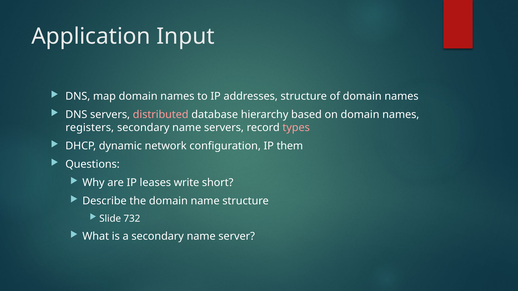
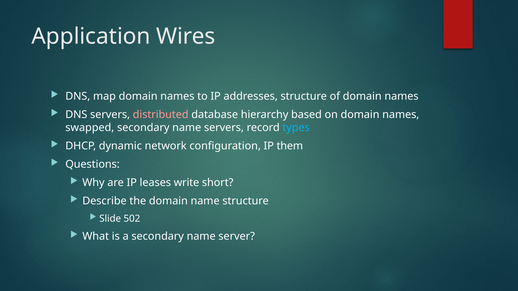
Input: Input -> Wires (186, 36)
registers: registers -> swapped (90, 128)
types colour: pink -> light blue (296, 128)
732: 732 -> 502 (132, 219)
